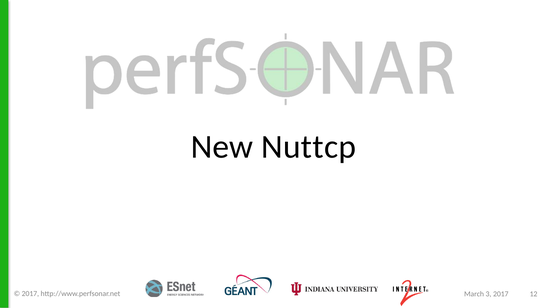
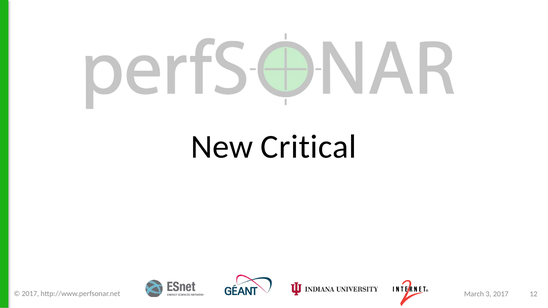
Nuttcp: Nuttcp -> Critical (309, 147)
